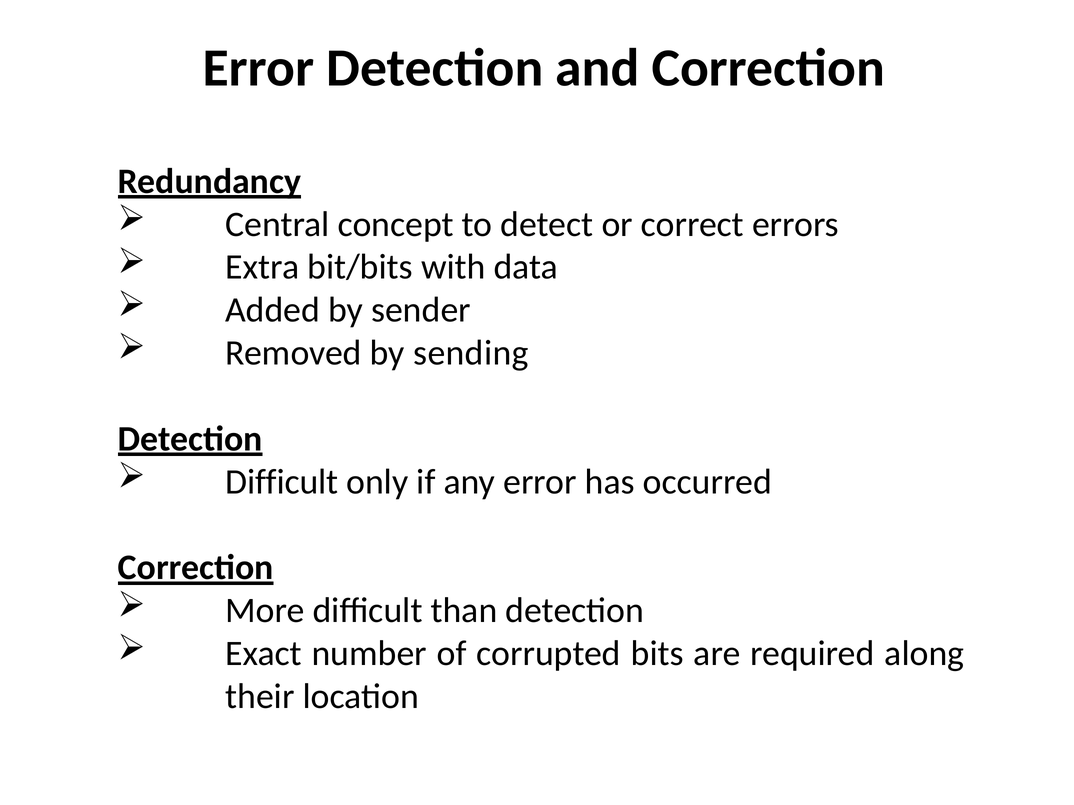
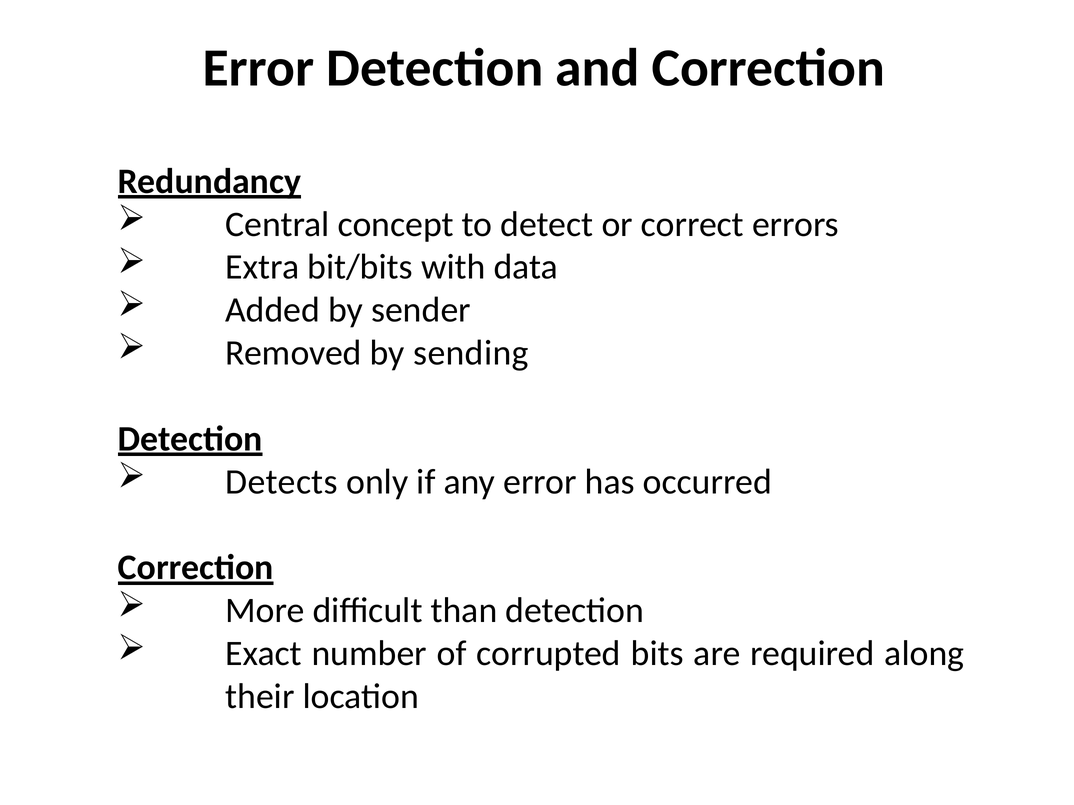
Difficult: Difficult -> Detects (282, 482)
